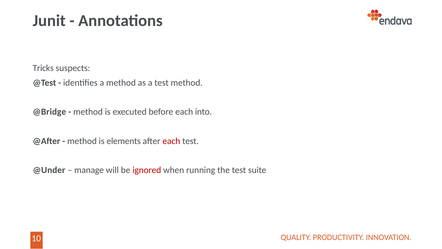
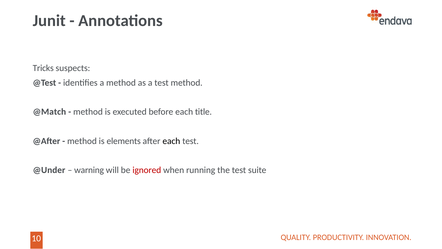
@Bridge: @Bridge -> @Match (49, 112)
into: into -> title (203, 112)
each colour: red -> black (171, 141)
manage: manage -> warning (89, 170)
